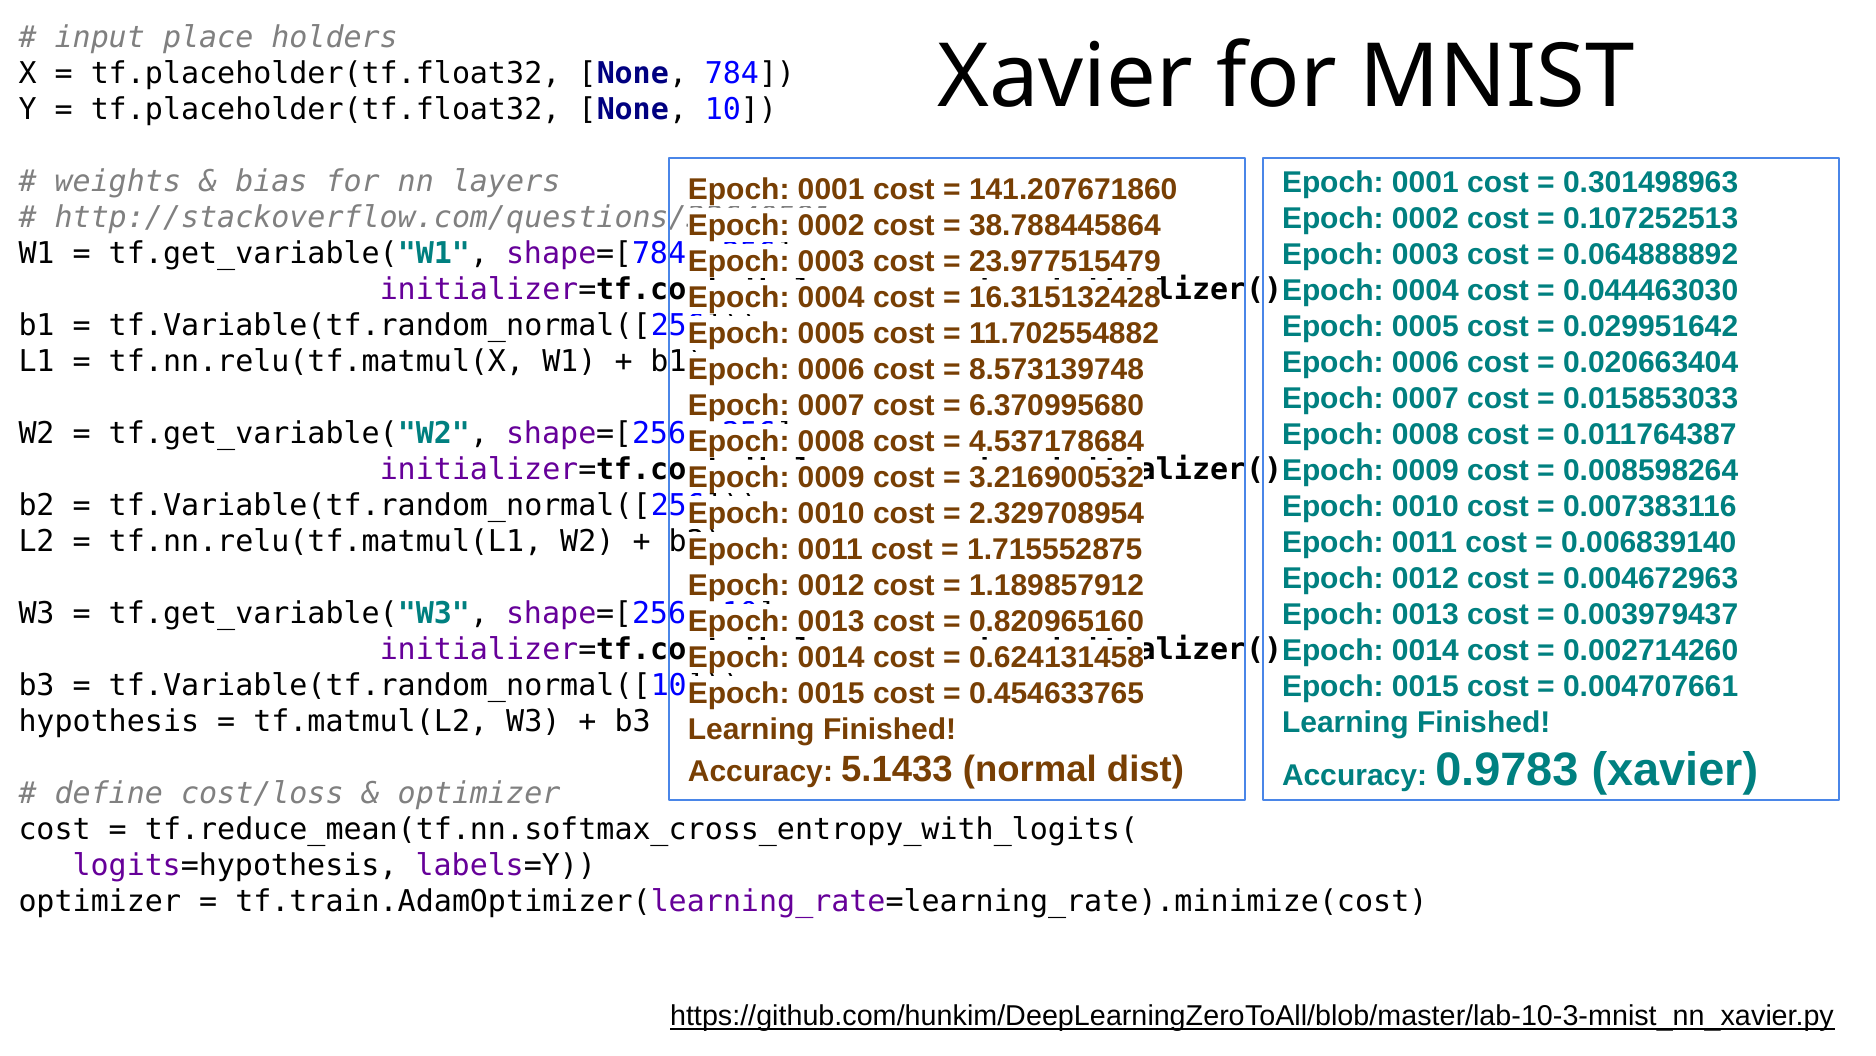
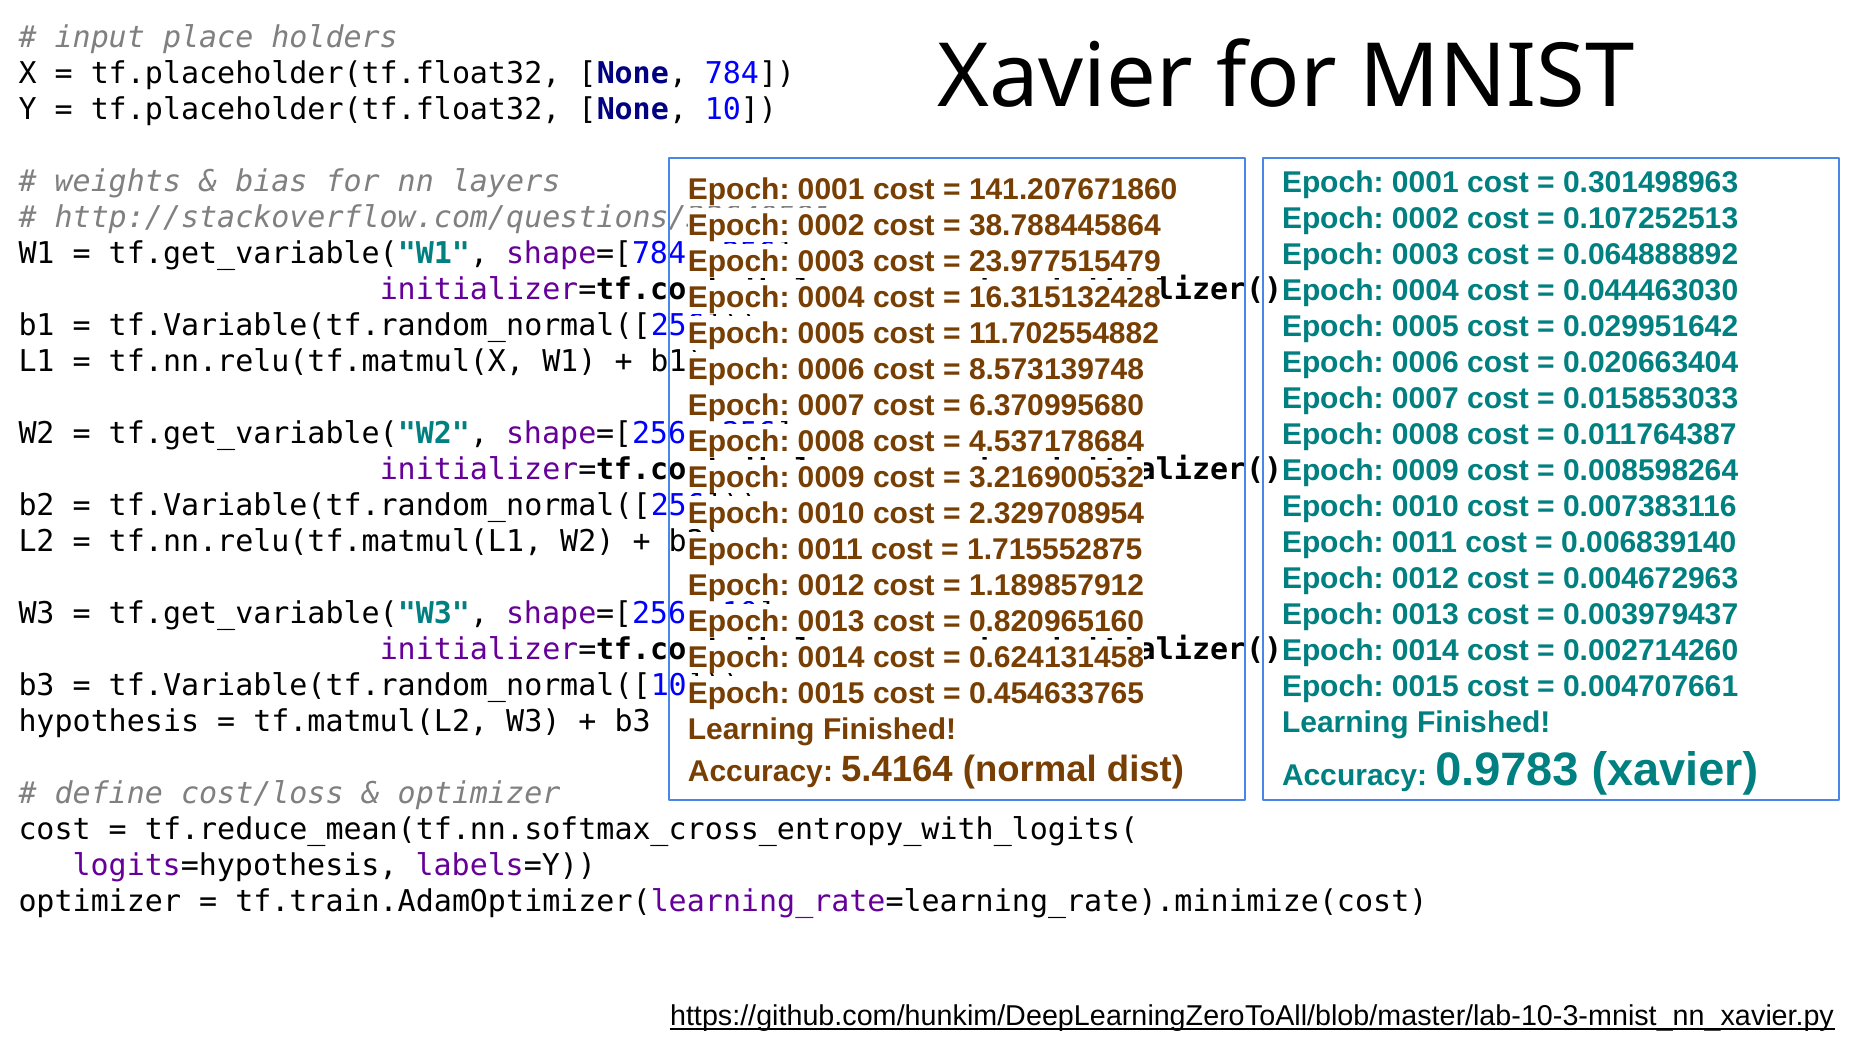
5.1433: 5.1433 -> 5.4164 (897, 769)
